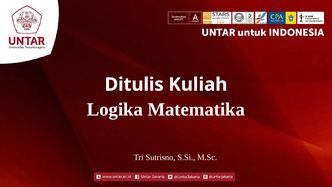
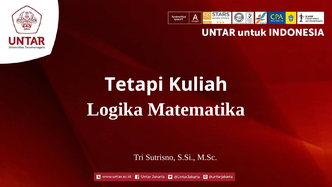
Ditulis: Ditulis -> Tetapi (134, 84)
